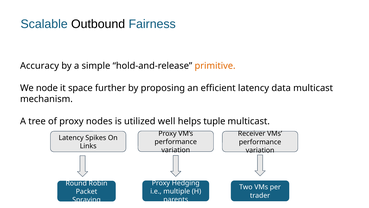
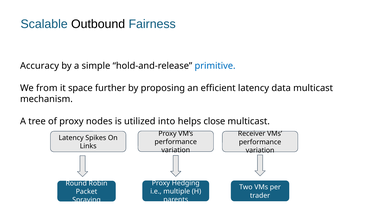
primitive colour: orange -> blue (215, 66)
node: node -> from (47, 88)
well: well -> into (167, 121)
tuple: tuple -> close (214, 121)
